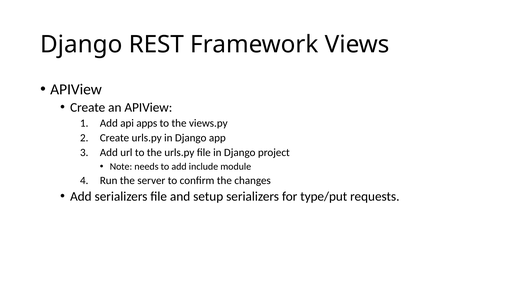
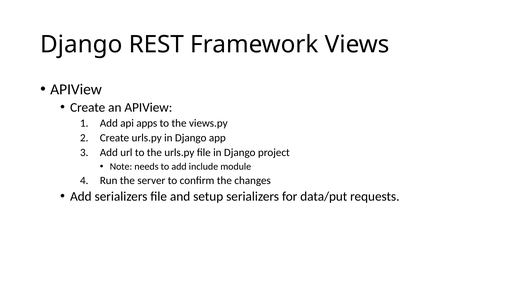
type/put: type/put -> data/put (324, 197)
